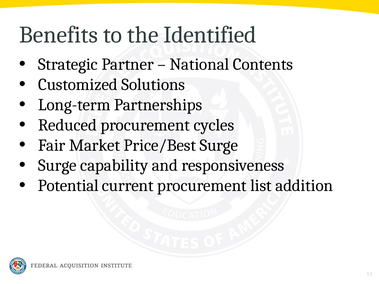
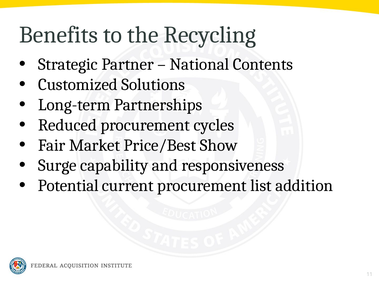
Identified: Identified -> Recycling (210, 35)
Price/Best Surge: Surge -> Show (219, 145)
